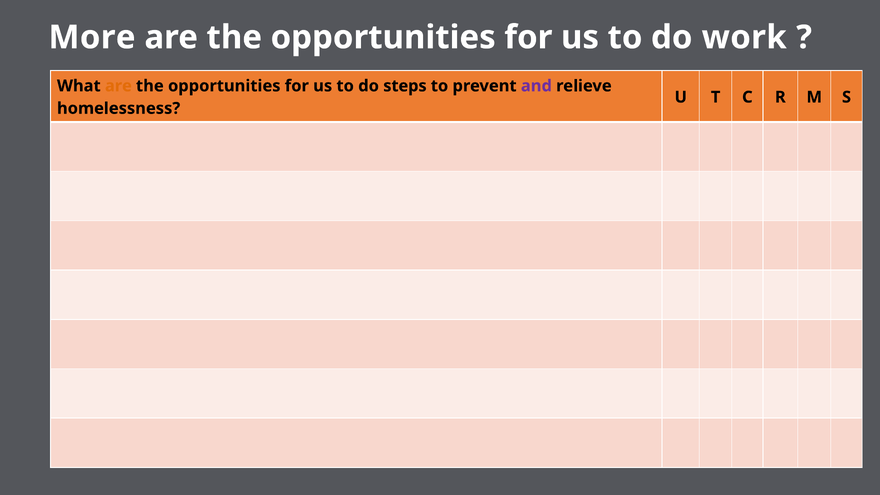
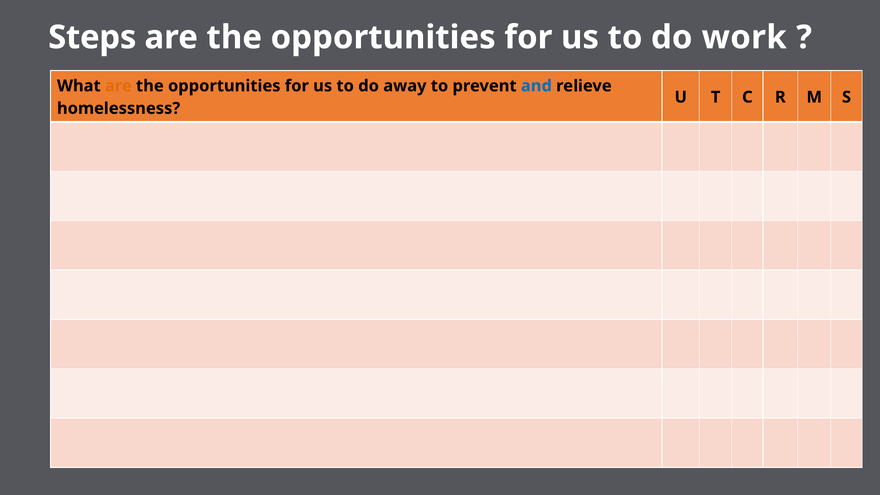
More: More -> Steps (92, 37)
steps: steps -> away (405, 86)
and colour: purple -> blue (536, 86)
